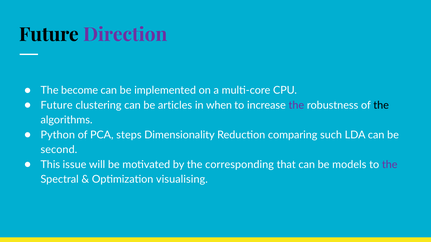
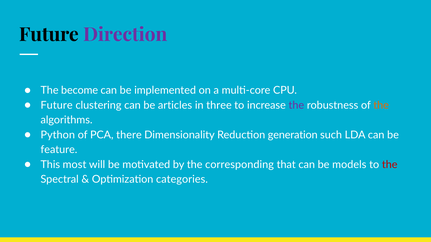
when: when -> three (219, 105)
the colour: black -> orange (381, 105)
steps: steps -> there (129, 135)
comparing: comparing -> generation (293, 135)
second: second -> feature (59, 150)
issue: issue -> most (74, 165)
the colour: purple -> red (390, 165)
visualising: visualising -> categories (182, 180)
